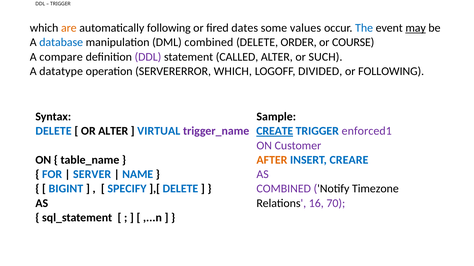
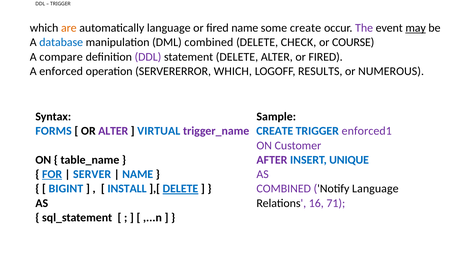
automatically following: following -> language (169, 28)
fired dates: dates -> name (245, 28)
some values: values -> create (306, 28)
The colour: blue -> purple (364, 28)
ORDER: ORDER -> CHECK (299, 42)
statement CALLED: CALLED -> DELETE (237, 57)
ALTER or SUCH: SUCH -> FIRED (326, 57)
datatype: datatype -> enforced (61, 71)
DIVIDED: DIVIDED -> RESULTS (320, 71)
or FOLLOWING: FOLLOWING -> NUMEROUS (391, 71)
DELETE: DELETE -> FORMS (54, 131)
ALTER colour: black -> purple (113, 131)
CREATE underline: present -> none (275, 131)
AFTER colour: orange -> purple (272, 160)
CREARE: CREARE -> UNIQUE (349, 160)
FOR underline: none -> present (52, 175)
SPECIFY: SPECIFY -> INSTALL (127, 189)
DELETE underline: none -> present (180, 189)
Notify Timezone: Timezone -> Language (375, 189)
70: 70 -> 71 (336, 204)
